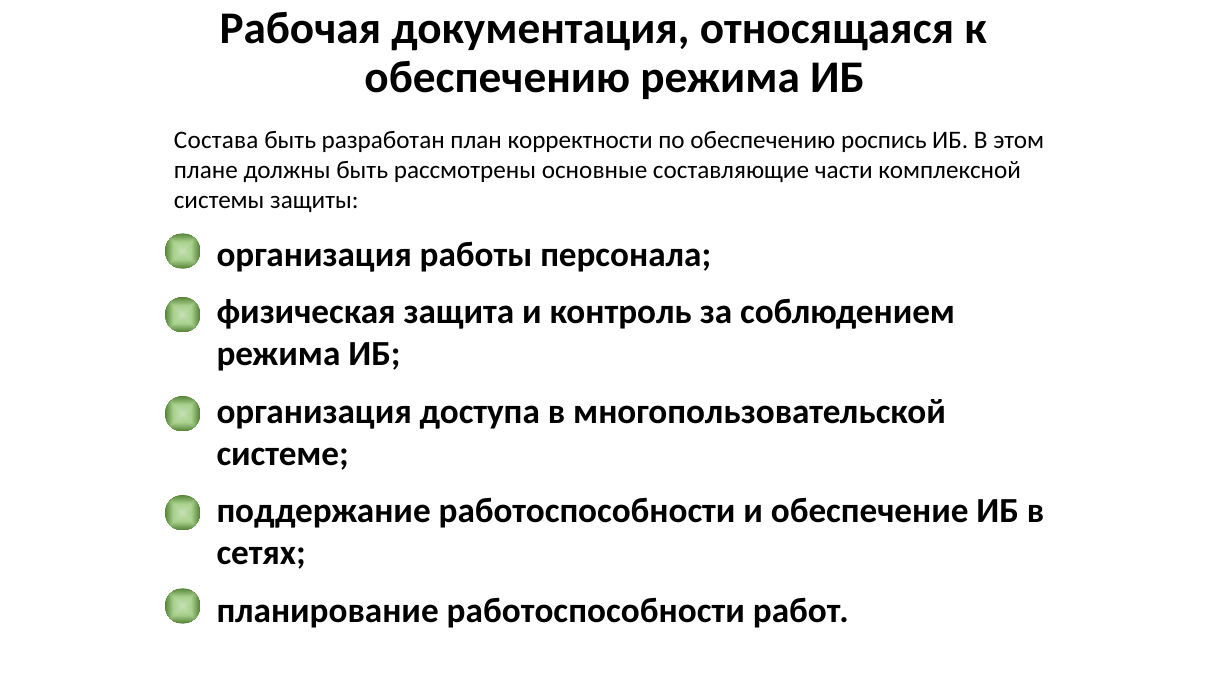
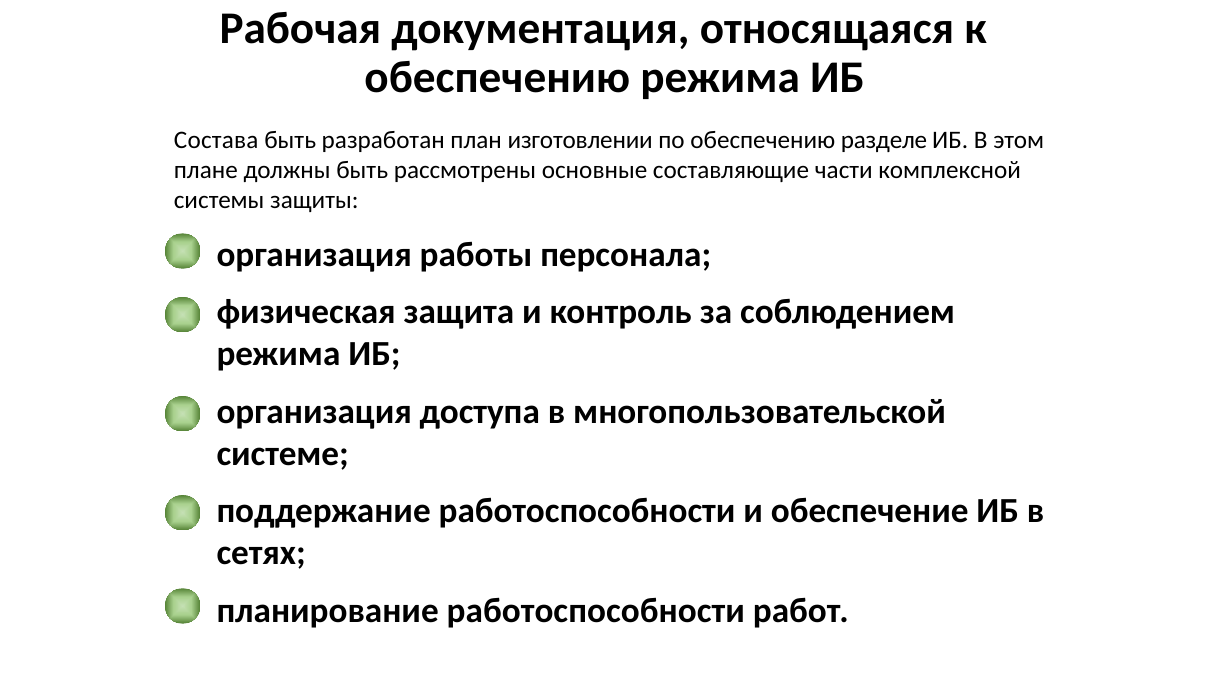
корректности: корректности -> изготовлении (580, 140)
роспись: роспись -> разделе (884, 140)
